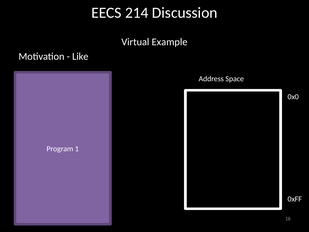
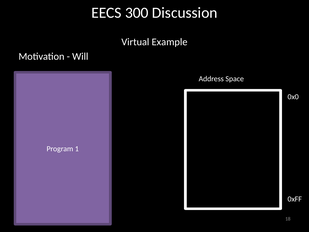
214: 214 -> 300 (137, 13)
Like: Like -> Will (80, 56)
